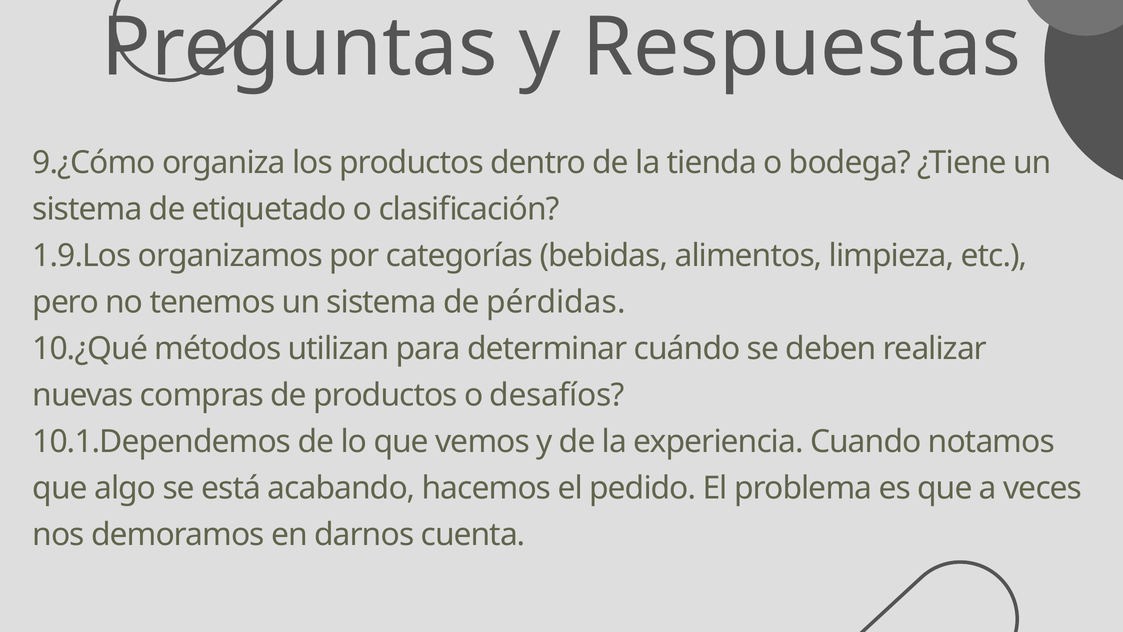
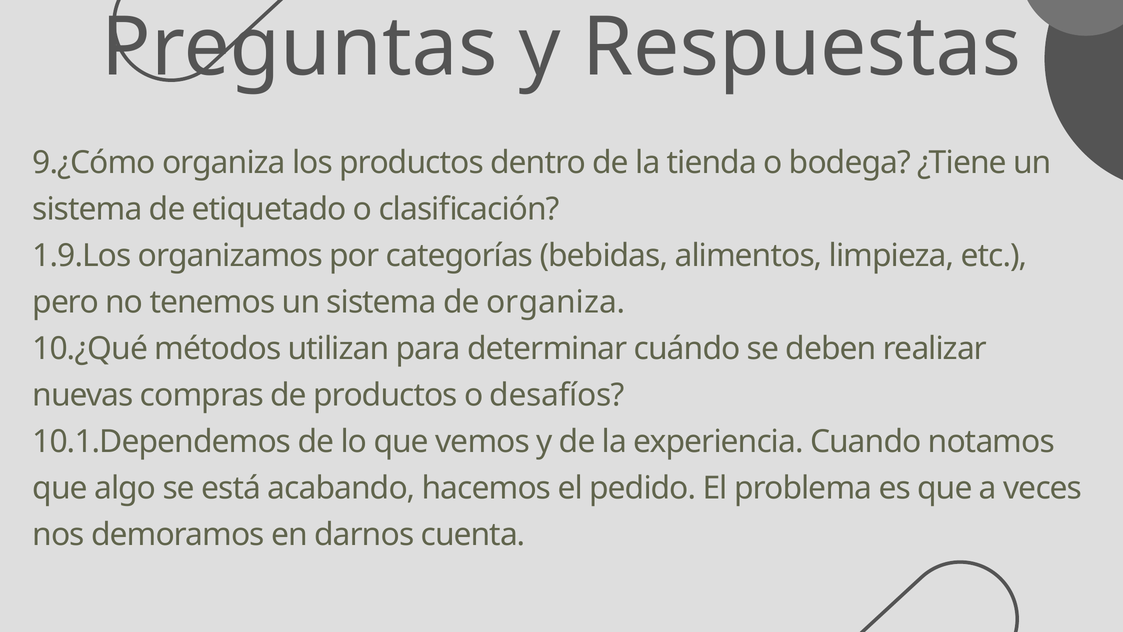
de pérdidas: pérdidas -> organiza (556, 302)
